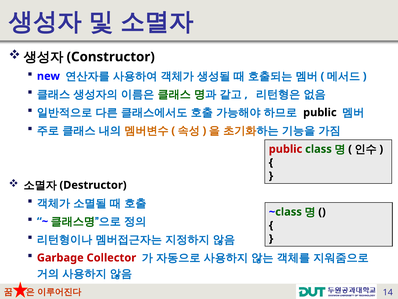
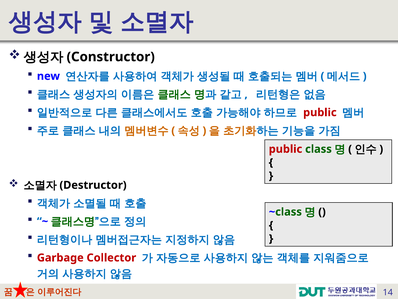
public colour: black -> red (320, 112)
